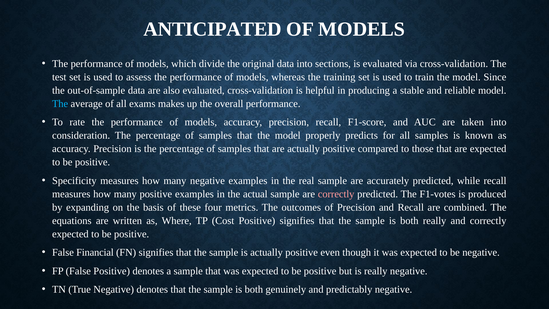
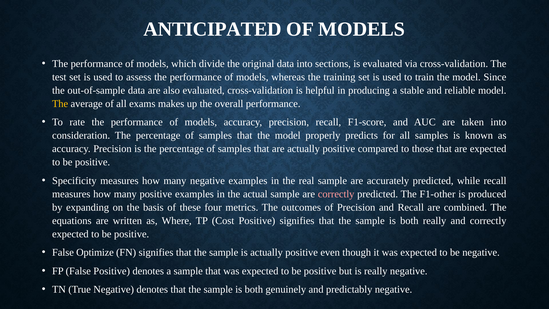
The colour: light blue -> yellow (60, 104)
F1-votes: F1-votes -> F1-other (438, 194)
Financial: Financial -> Optimize (95, 252)
